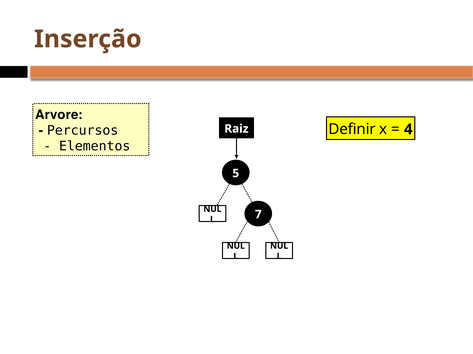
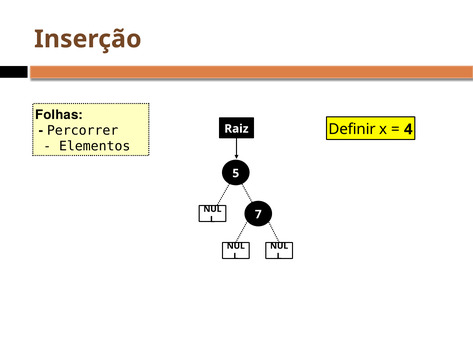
Arvore: Arvore -> Folhas (59, 115)
Percursos: Percursos -> Percorrer (83, 131)
